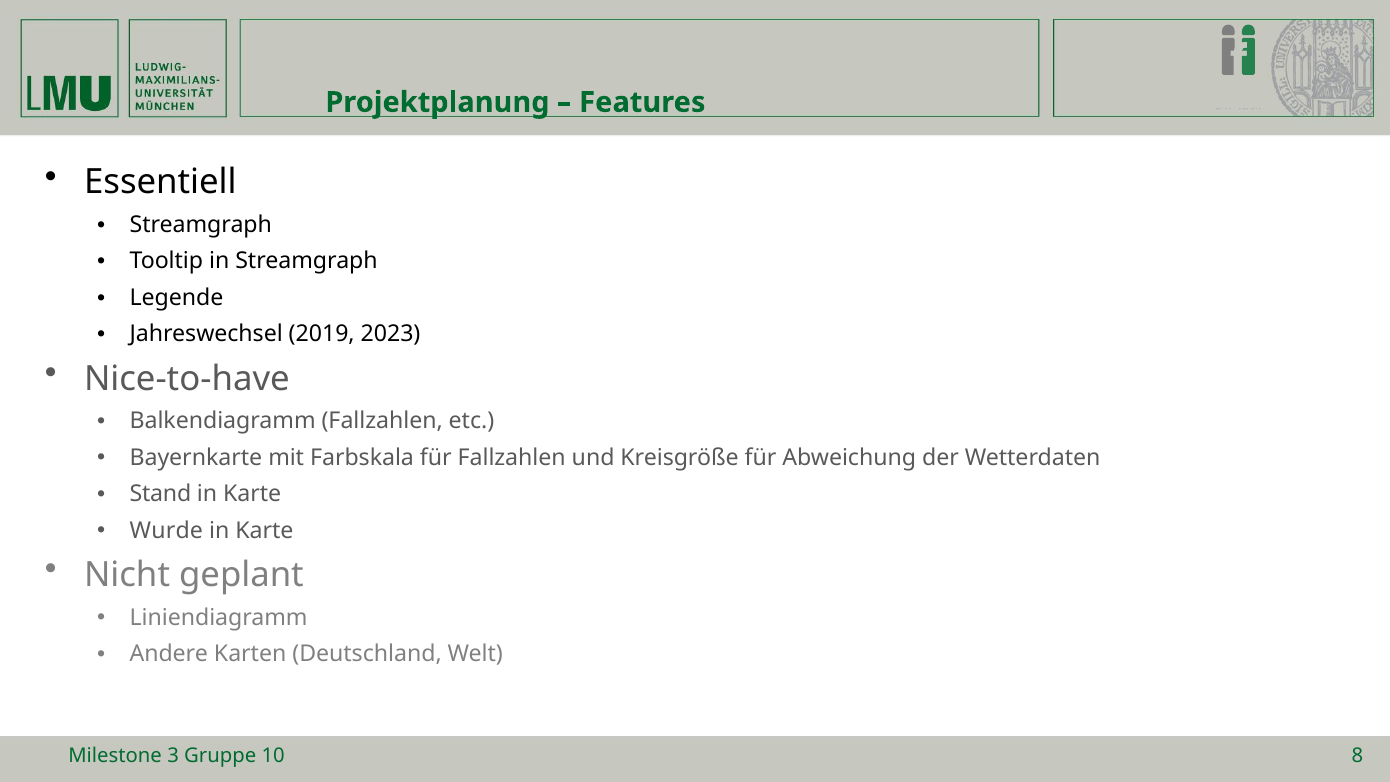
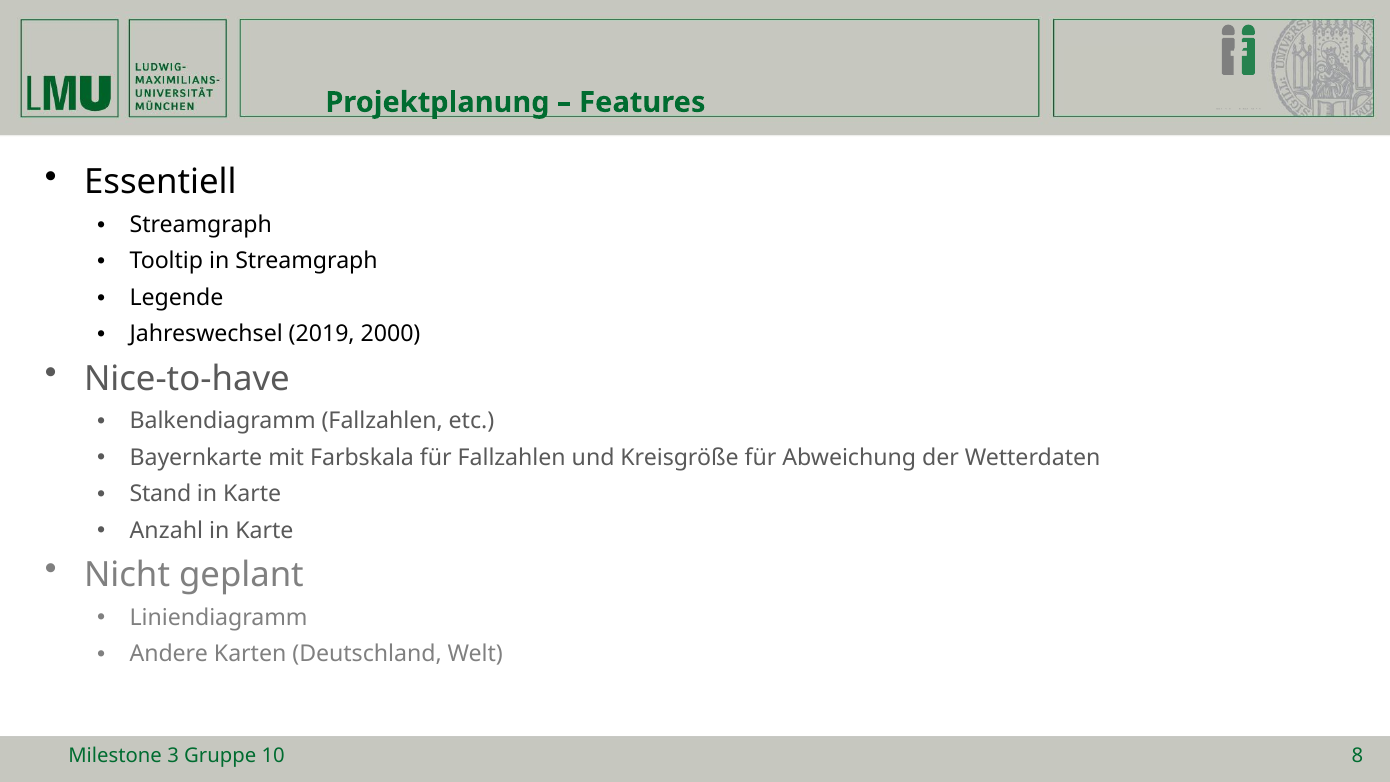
2023: 2023 -> 2000 (391, 334)
Wurde: Wurde -> Anzahl (166, 531)
